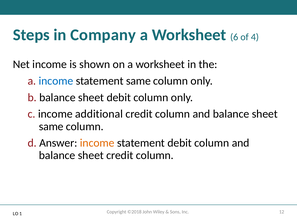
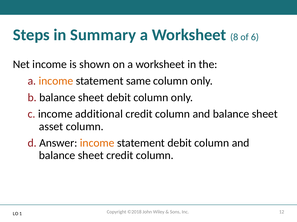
Company: Company -> Summary (103, 35)
6: 6 -> 8 (234, 37)
4: 4 -> 6 (255, 37)
income colour: blue -> orange (56, 81)
same: same -> asset (51, 127)
